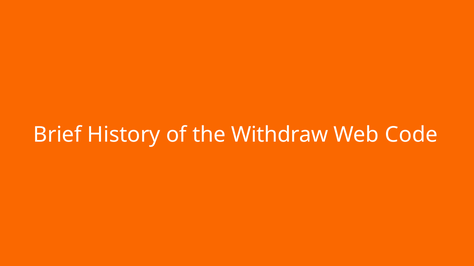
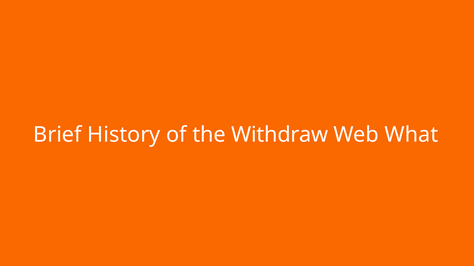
Code: Code -> What (411, 135)
